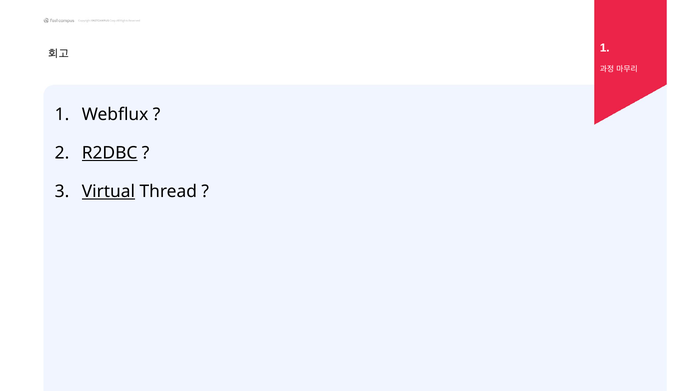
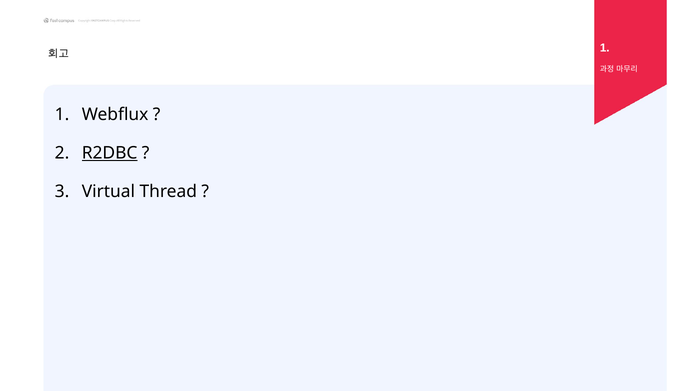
Virtual underline: present -> none (108, 192)
